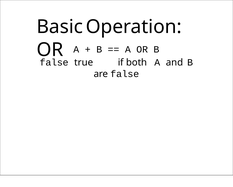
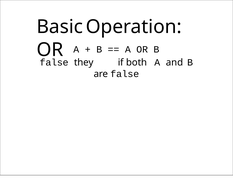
true: true -> they (84, 62)
